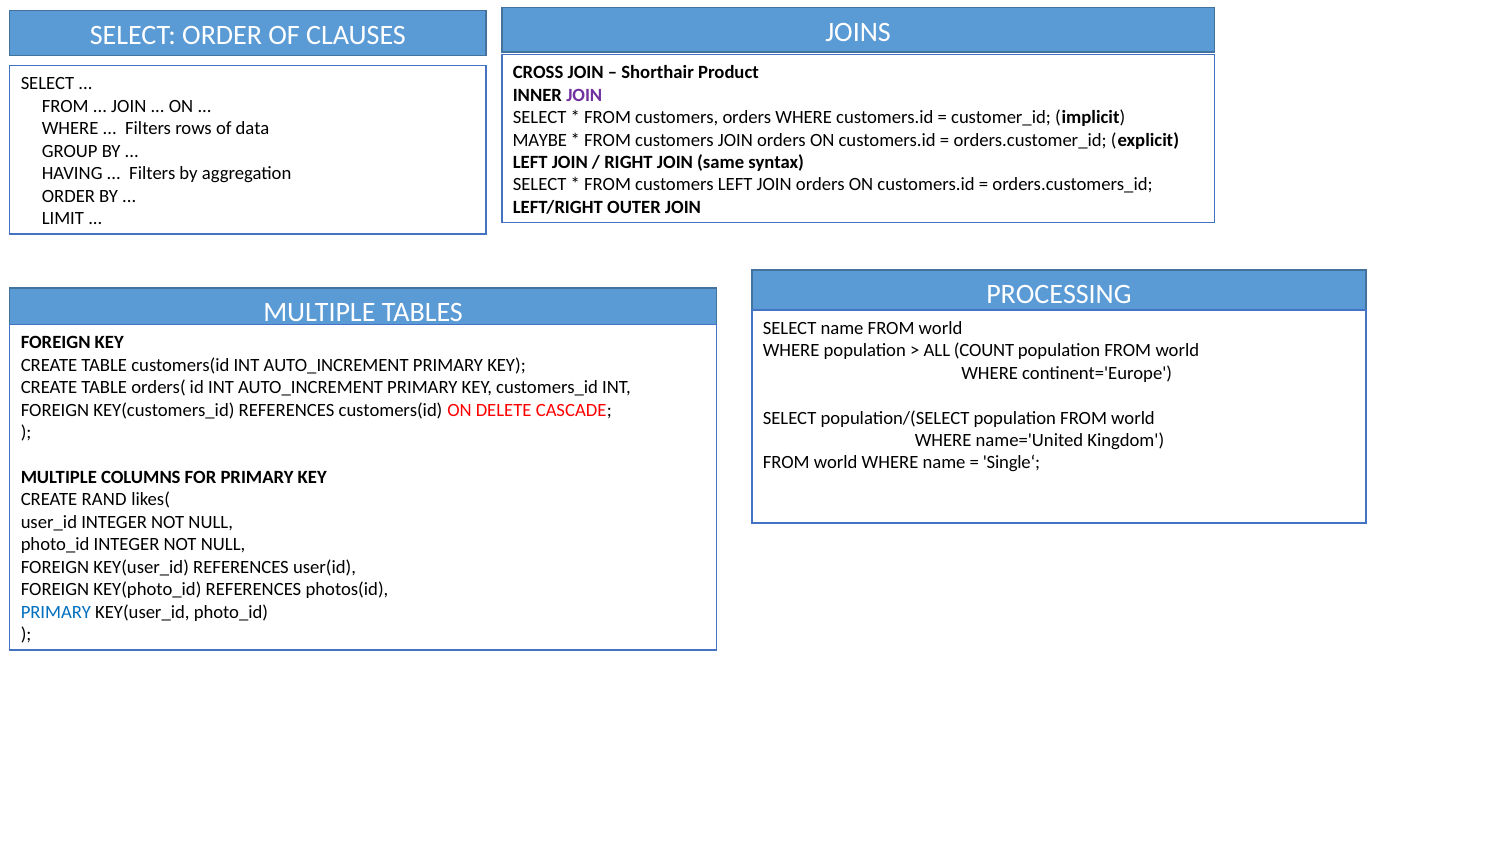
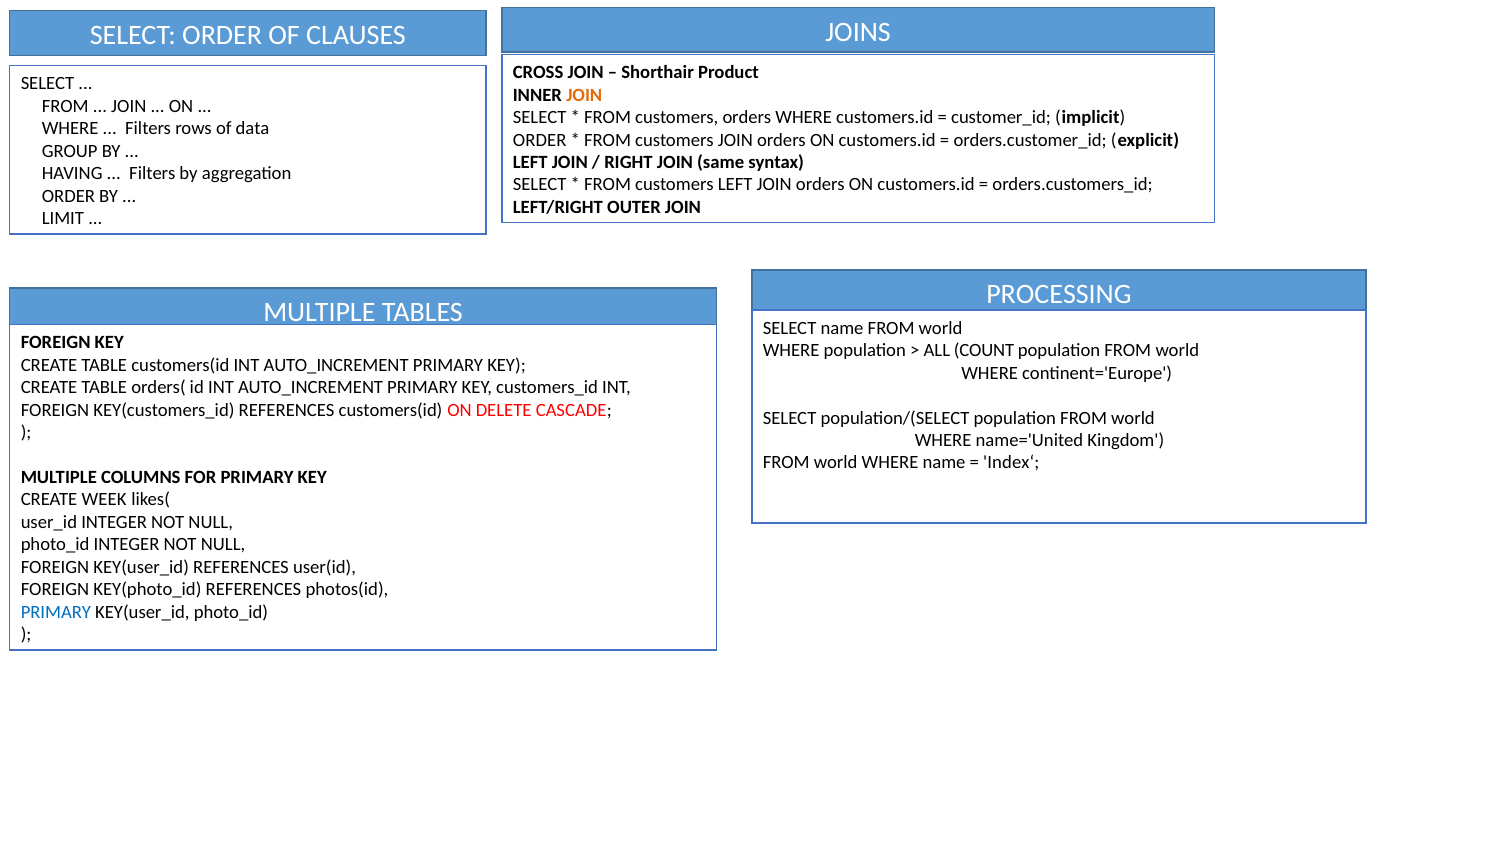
JOIN colour: purple -> orange (584, 95)
MAYBE: MAYBE -> ORDER (540, 140)
Single‘: Single‘ -> Index‘ (1011, 463)
RAND: RAND -> WEEK (104, 500)
